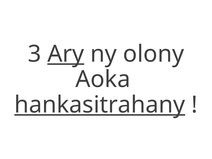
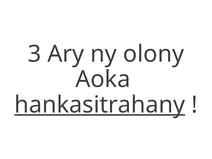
Ary underline: present -> none (66, 54)
